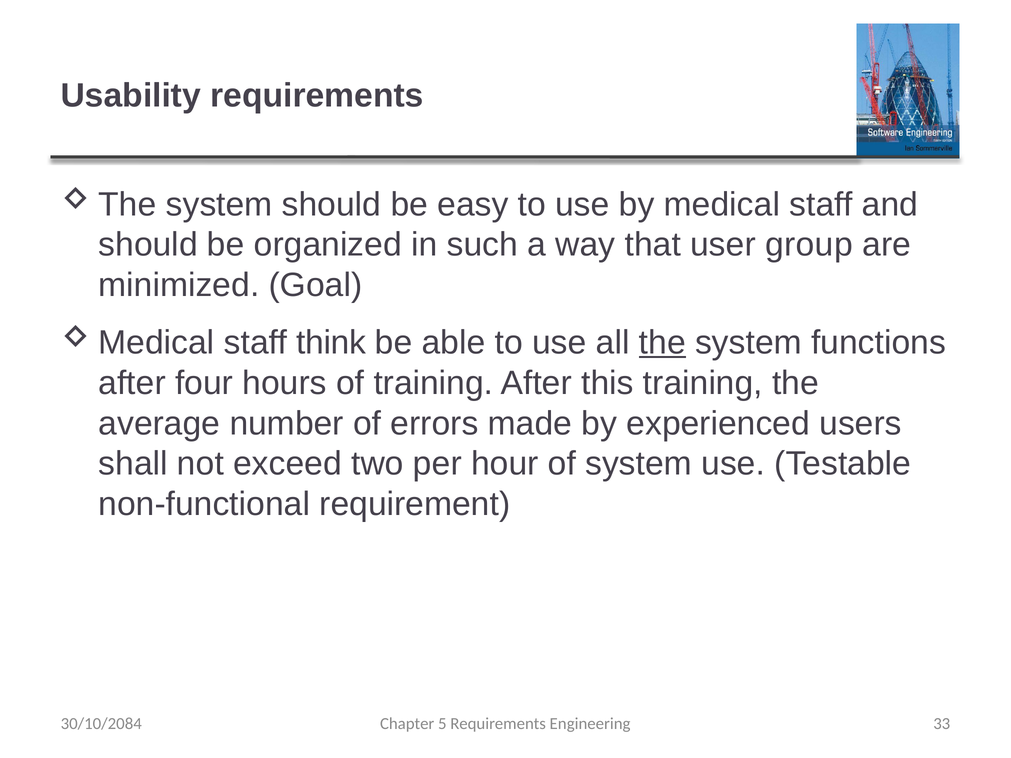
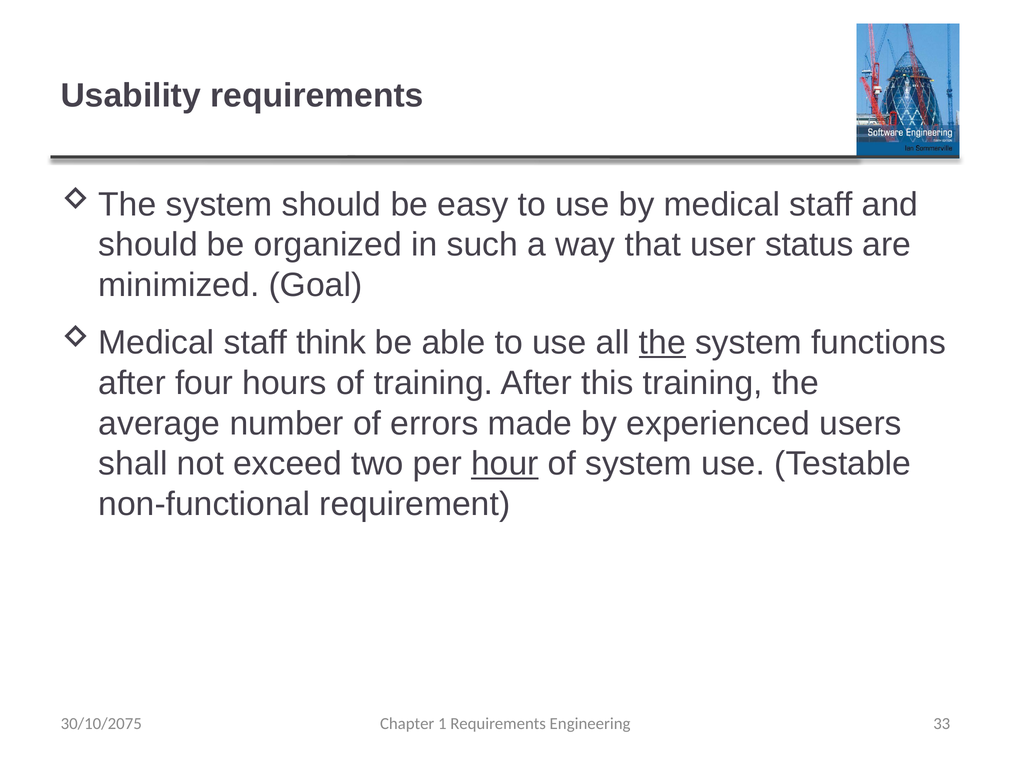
group: group -> status (809, 245)
hour underline: none -> present (505, 464)
30/10/2084: 30/10/2084 -> 30/10/2075 (101, 724)
5: 5 -> 1 (442, 724)
